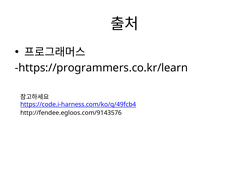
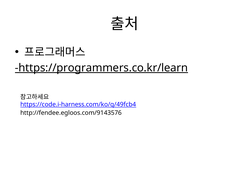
https://programmers.co.kr/learn underline: none -> present (101, 68)
